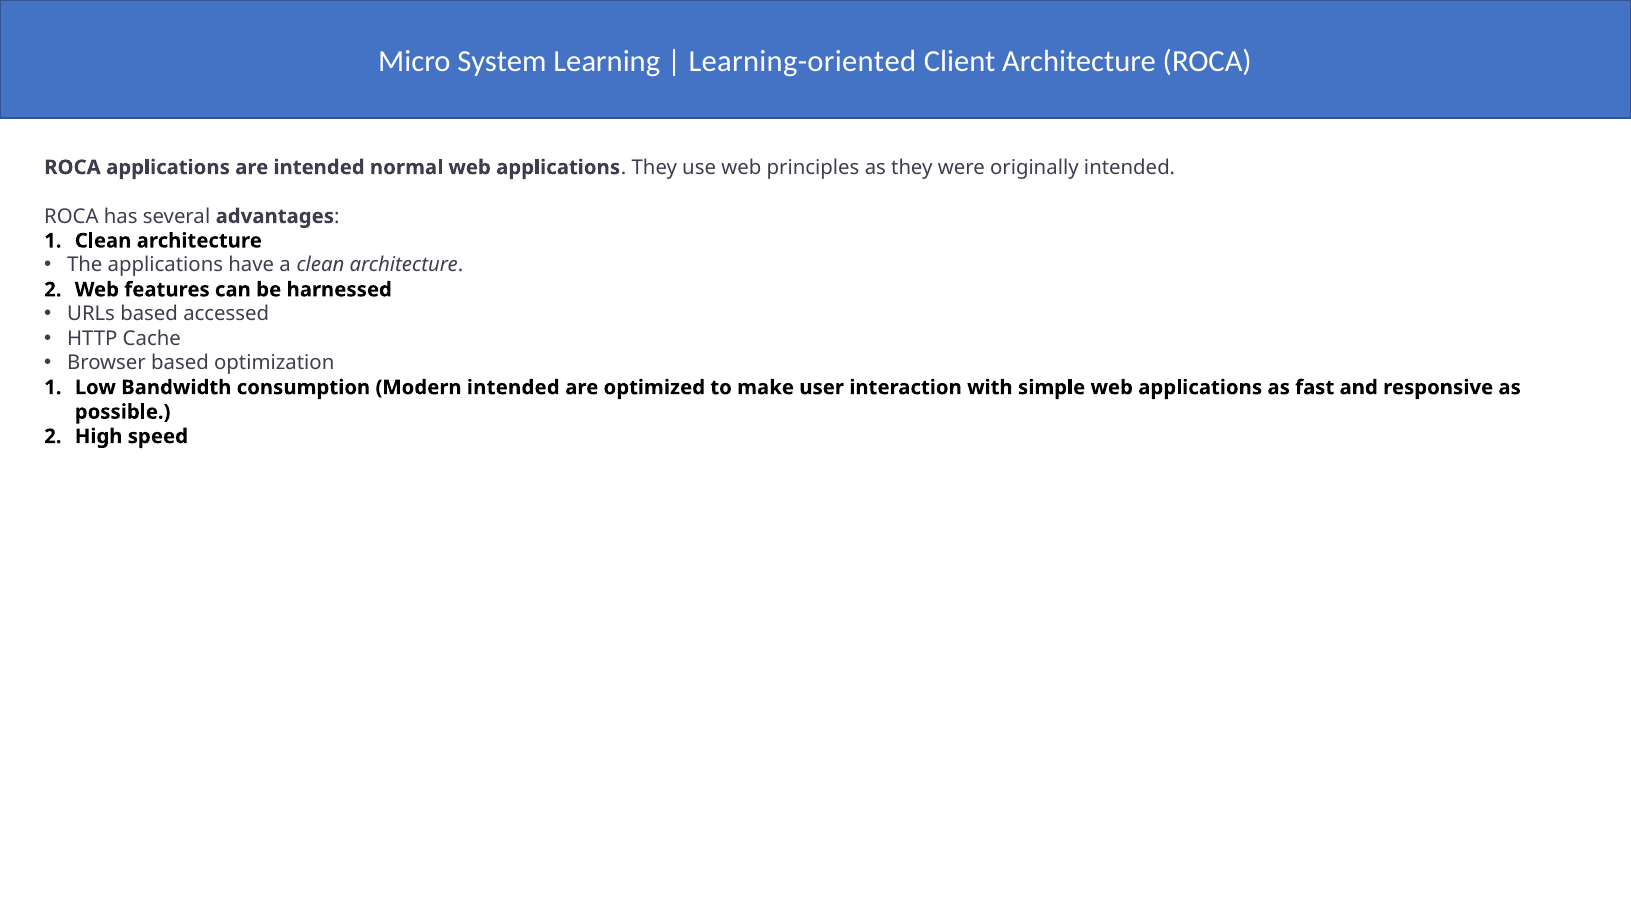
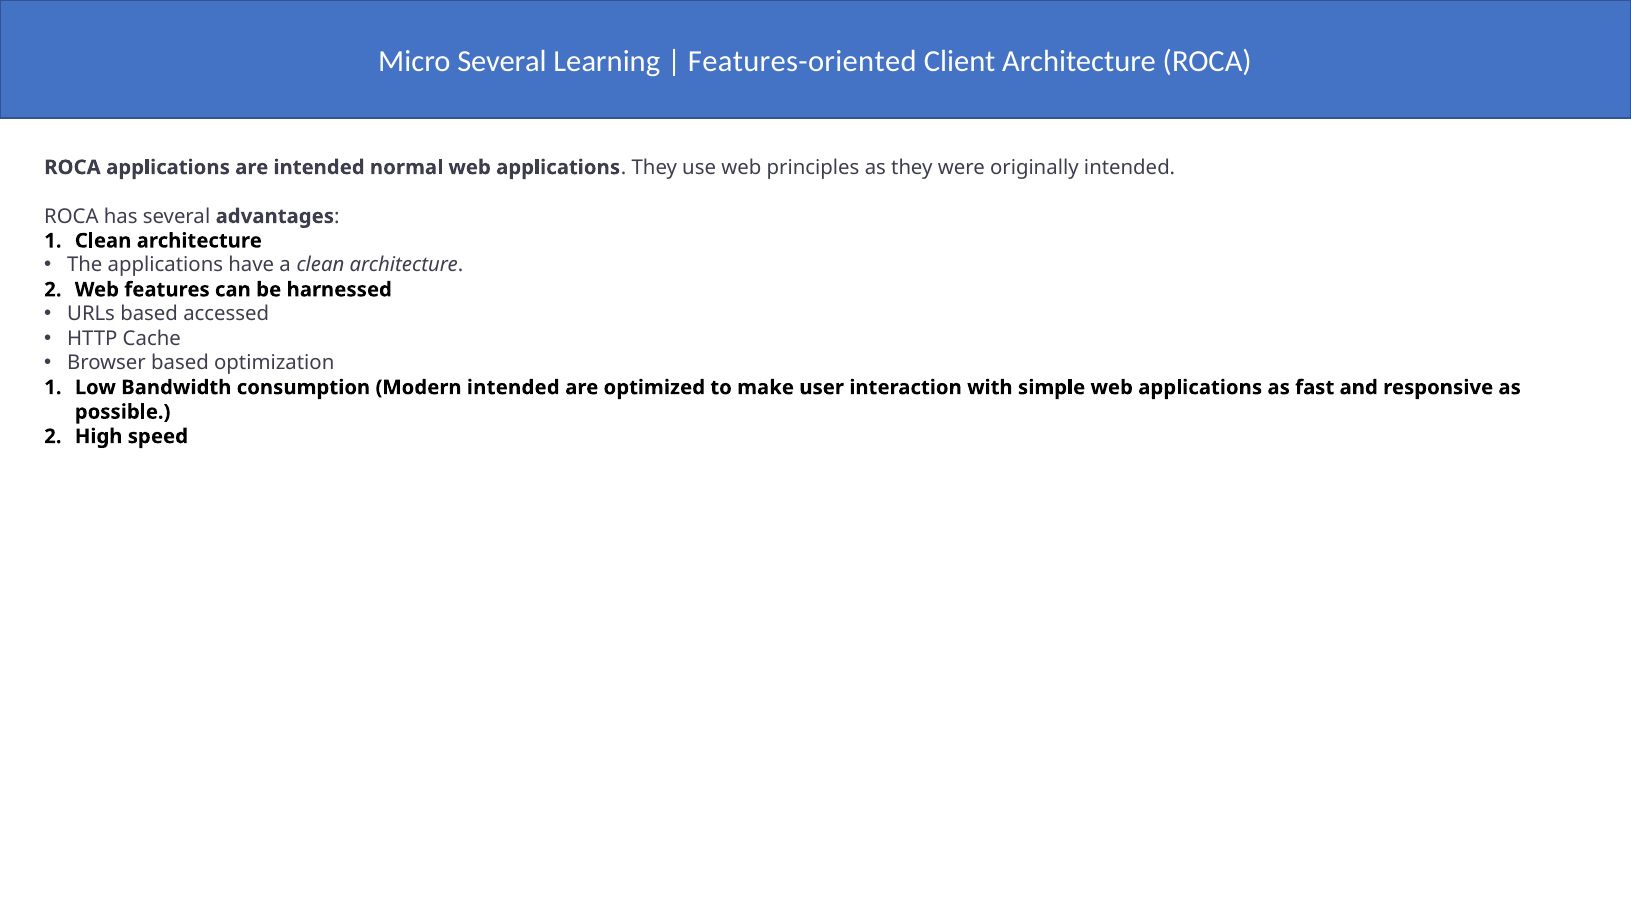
Micro System: System -> Several (502, 61)
Learning-oriented: Learning-oriented -> Features-oriented (802, 61)
